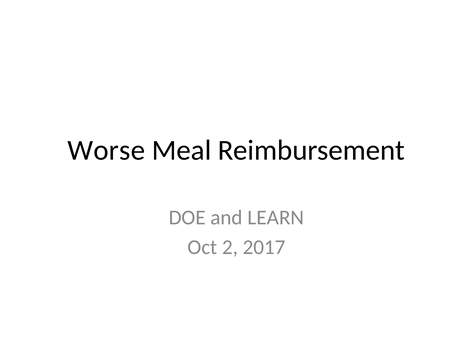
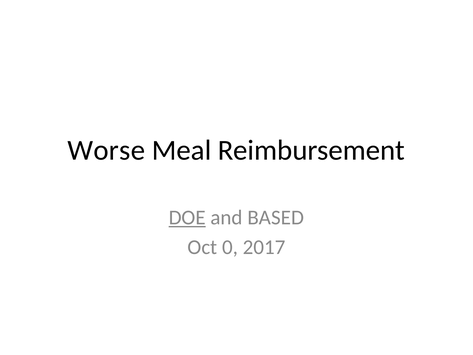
DOE underline: none -> present (187, 217)
LEARN: LEARN -> BASED (276, 217)
2: 2 -> 0 (230, 247)
